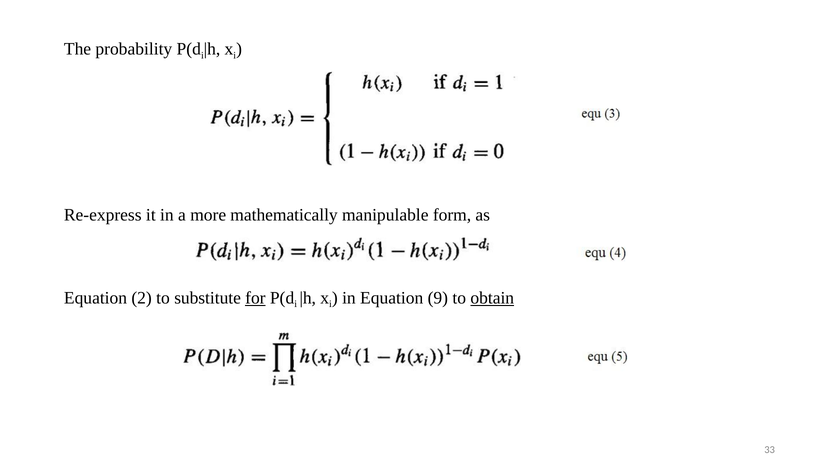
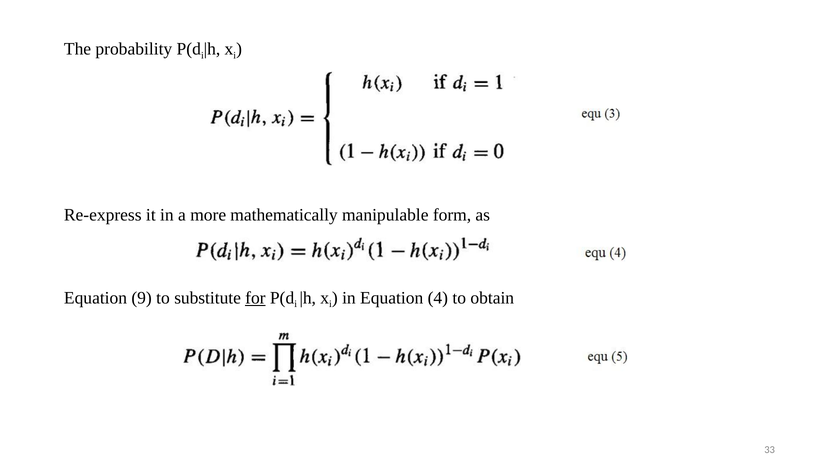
2: 2 -> 9 (142, 298)
9: 9 -> 4 (438, 298)
obtain underline: present -> none (492, 298)
